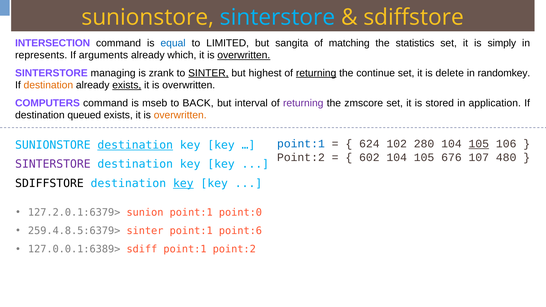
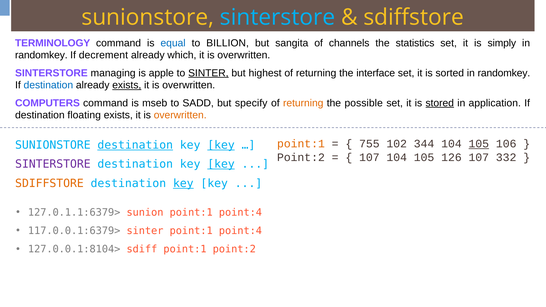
INTERSECTION: INTERSECTION -> TERMINOLOGY (53, 43)
LIMITED: LIMITED -> BILLION (228, 43)
matching: matching -> channels (349, 43)
represents: represents -> randomkey (41, 55)
arguments: arguments -> decrement (103, 55)
overwritten underline: present -> none (244, 55)
zrank: zrank -> apple (161, 73)
returning underline: present -> none (316, 73)
continue: continue -> interface (376, 73)
delete: delete -> sorted (450, 73)
destination colour: orange -> blue (48, 85)
BACK: BACK -> SADD (198, 103)
interval: interval -> specify (251, 103)
returning colour: purple -> orange (303, 103)
zmscore: zmscore -> possible (364, 103)
stored underline: none -> present (440, 103)
queued: queued -> floating (84, 115)
point:1 colour: blue -> orange (301, 144)
624: 624 -> 755 (369, 144)
280: 280 -> 344 (424, 144)
key underline: none -> present (221, 145)
602: 602 -> 107 (369, 158)
676: 676 -> 126 (451, 158)
480: 480 -> 332 (506, 158)
key underline: none -> present (221, 164)
SDIFFSTORE colour: black -> orange (49, 183)
127.2.0.1:6379>: 127.2.0.1:6379> -> 127.0.1.1:6379> (74, 212)
sunion point:1 point:0: point:0 -> point:4 (240, 212)
259.4.8.5:6379>: 259.4.8.5:6379> -> 117.0.0.1:6379> (74, 231)
sinter point:1 point:6: point:6 -> point:4 (240, 231)
127.0.0.1:6389>: 127.0.0.1:6389> -> 127.0.0.1:8104> (74, 249)
